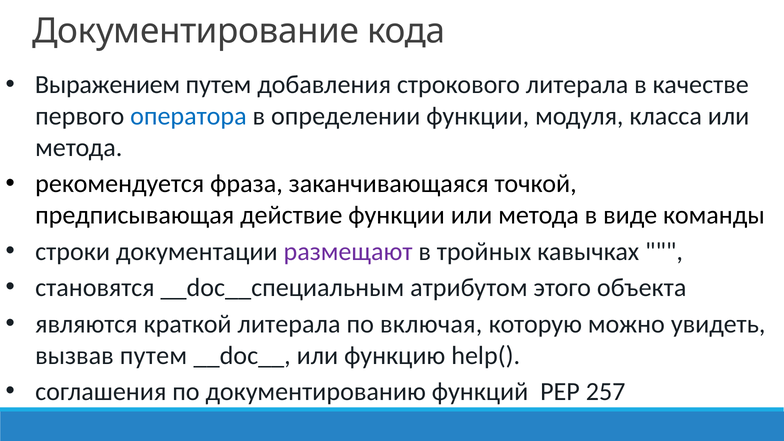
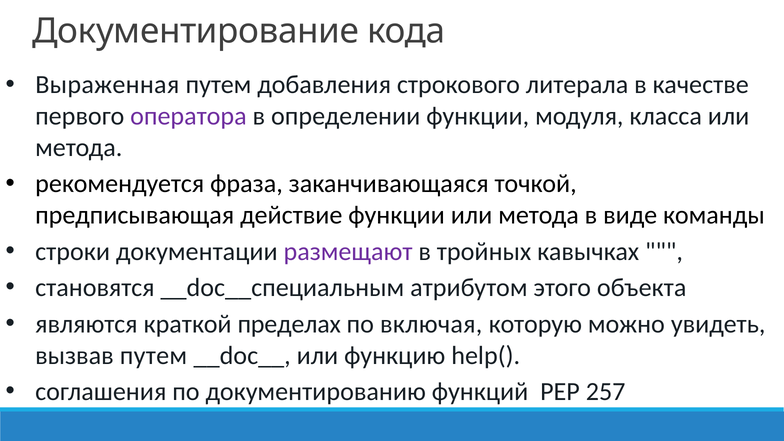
Выражением: Выражением -> Выраженная (107, 85)
оператора colour: blue -> purple (188, 116)
краткой литерала: литерала -> пределах (289, 324)
